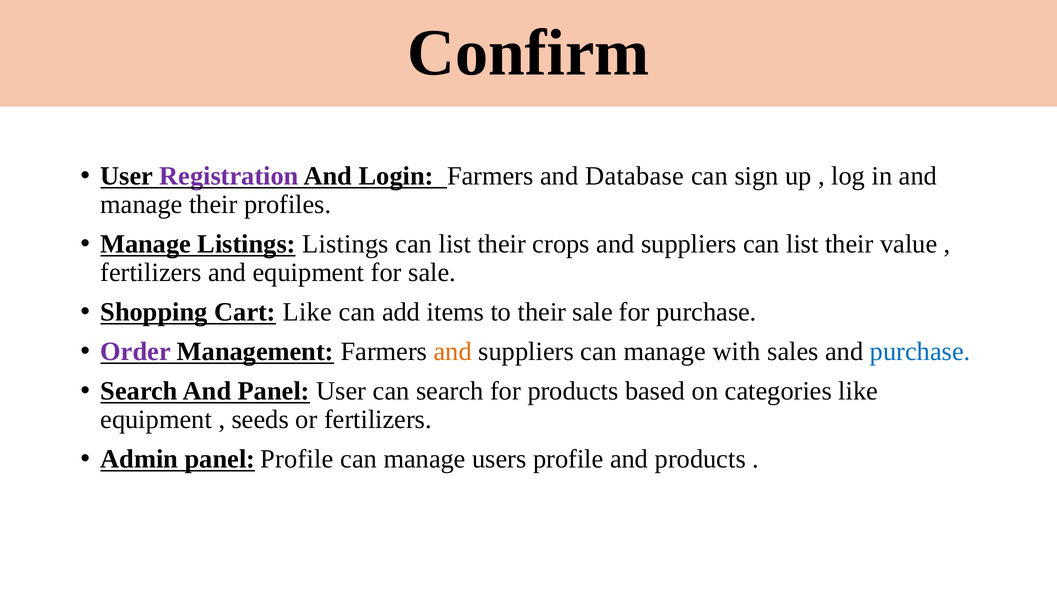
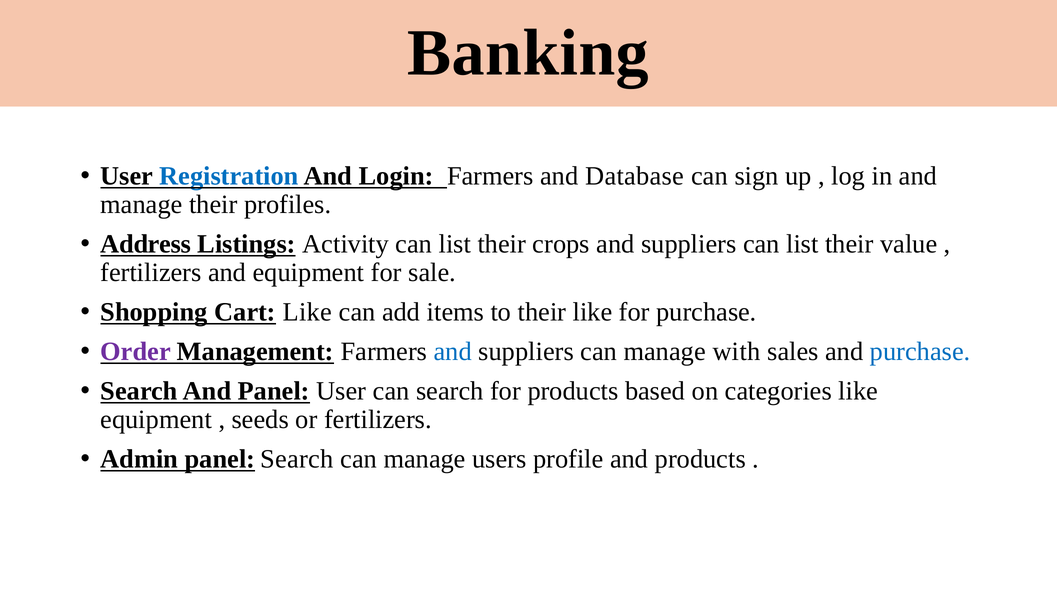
Confirm: Confirm -> Banking (528, 53)
Registration colour: purple -> blue (229, 176)
Manage: Manage -> Address (146, 244)
Listings Listings: Listings -> Activity (346, 244)
their sale: sale -> like (592, 312)
and colour: orange -> blue (453, 352)
panel Profile: Profile -> Search (297, 460)
